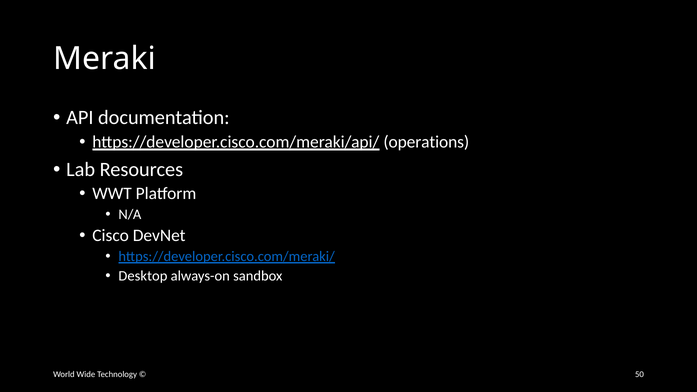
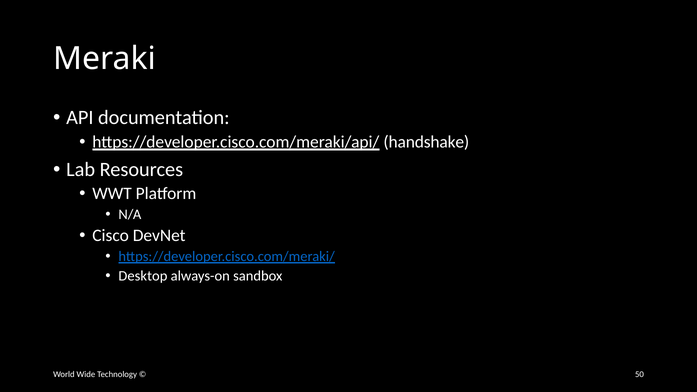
operations: operations -> handshake (426, 142)
